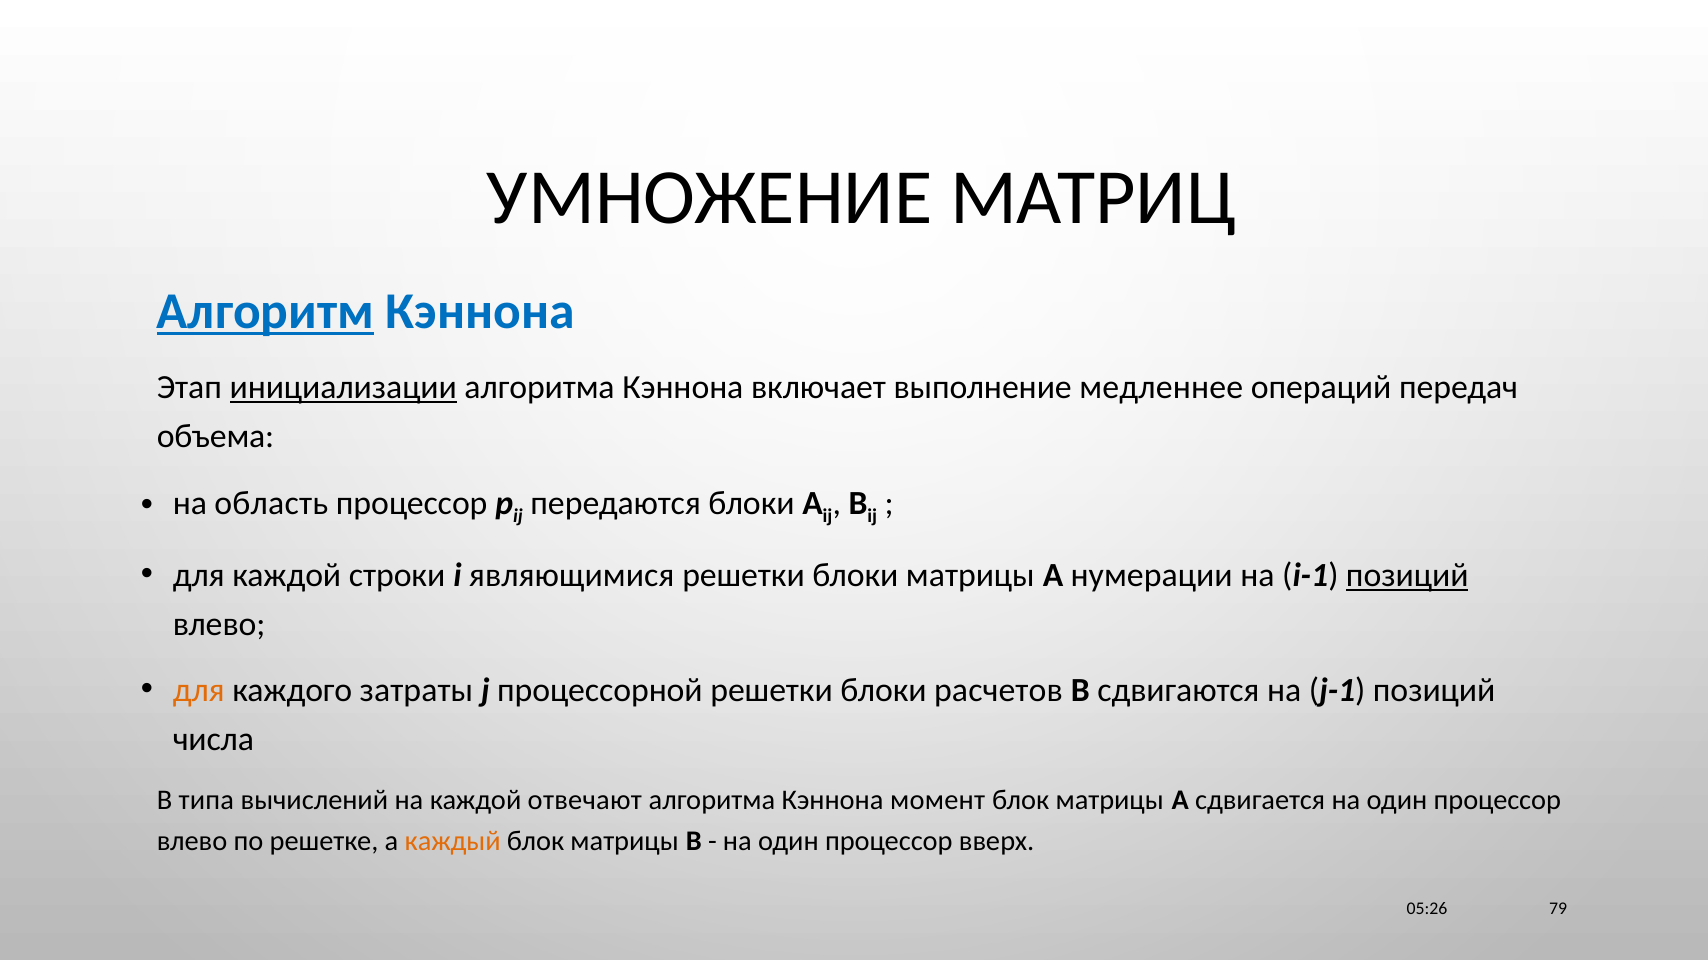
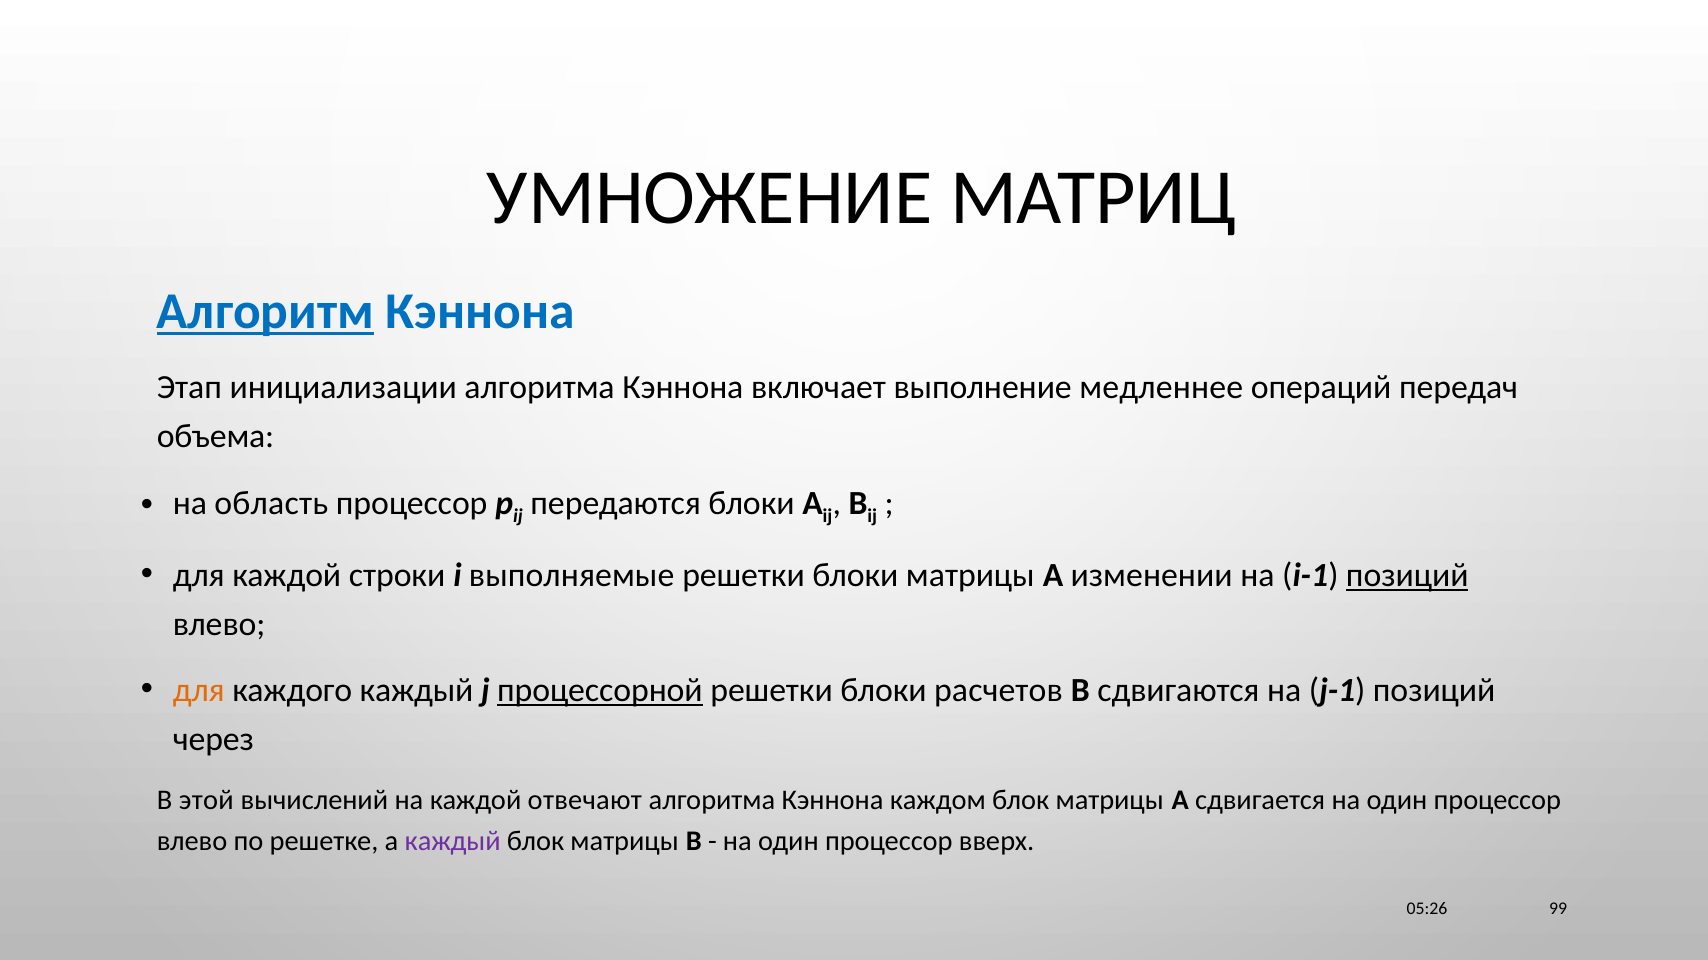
инициализации underline: present -> none (343, 388)
являющимися: являющимися -> выполняемые (572, 576)
нумерации: нумерации -> изменении (1152, 576)
каждого затраты: затраты -> каждый (417, 691)
процессорной underline: none -> present (600, 691)
числа: числа -> через (213, 739)
типа: типа -> этой (206, 801)
момент: момент -> каждом (938, 801)
каждый colour: orange -> purple (453, 842)
79: 79 -> 99 (1558, 910)
